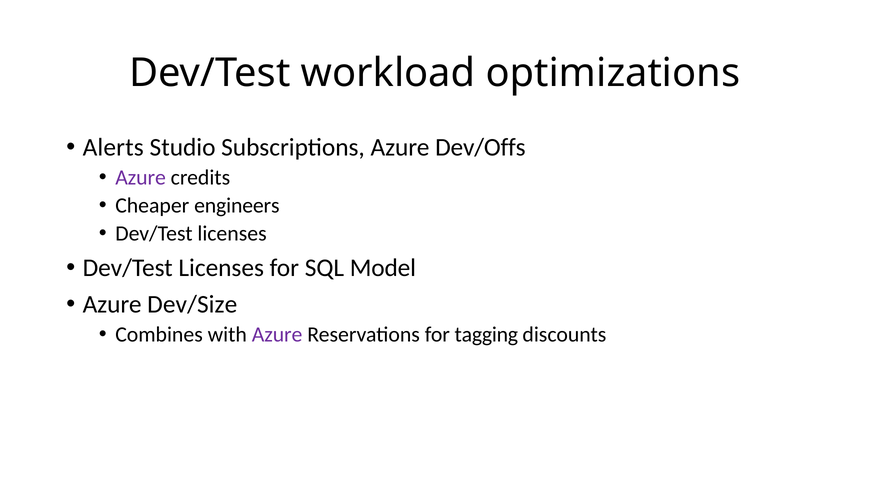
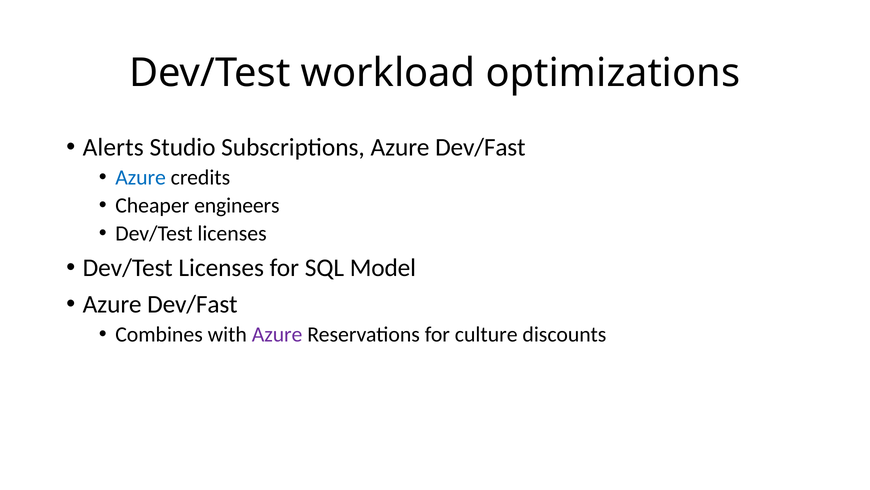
Subscriptions Azure Dev/Offs: Dev/Offs -> Dev/Fast (480, 147)
Azure colour: purple -> blue (141, 177)
Dev/Size: Dev/Size -> Dev/Fast (192, 304)
tagging: tagging -> culture (486, 334)
